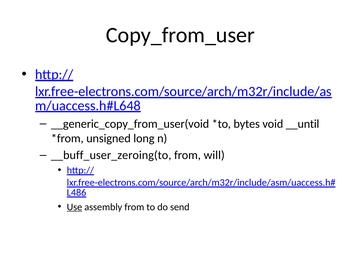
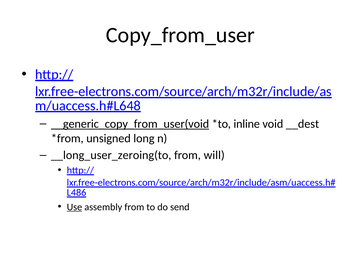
__generic_copy_from_user(void underline: none -> present (130, 124)
bytes: bytes -> inline (247, 124)
__until: __until -> __dest (303, 124)
__buff_user_zeroing(to: __buff_user_zeroing(to -> __long_user_zeroing(to (111, 155)
